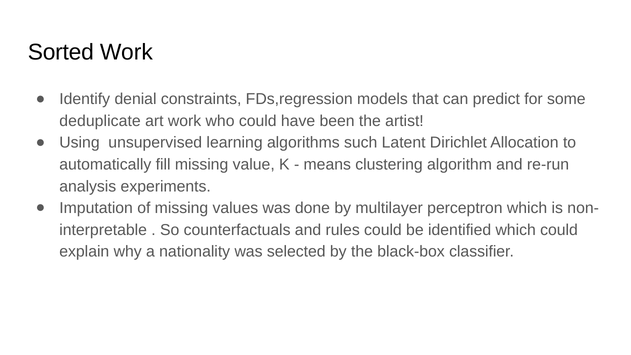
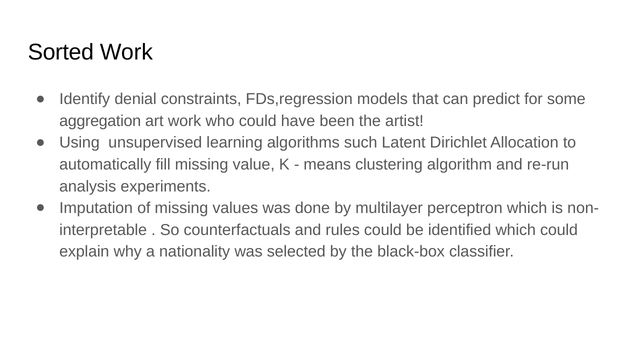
deduplicate: deduplicate -> aggregation (100, 121)
